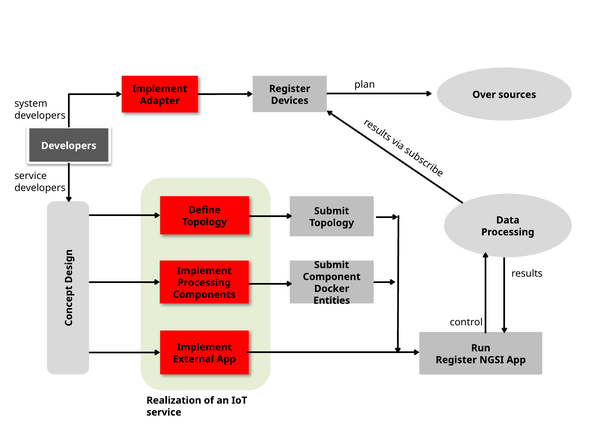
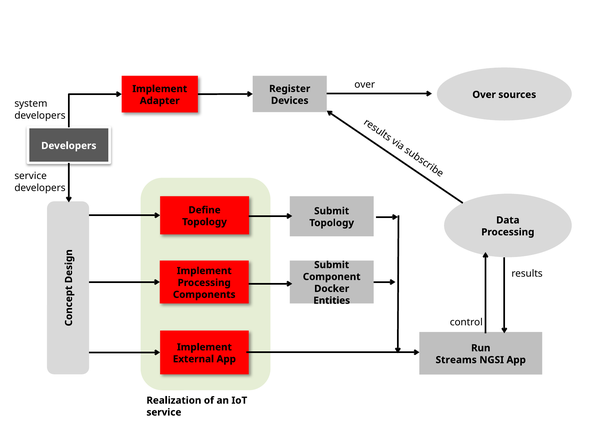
plan: plan -> over (365, 85)
Register: Register -> Streams (456, 360)
